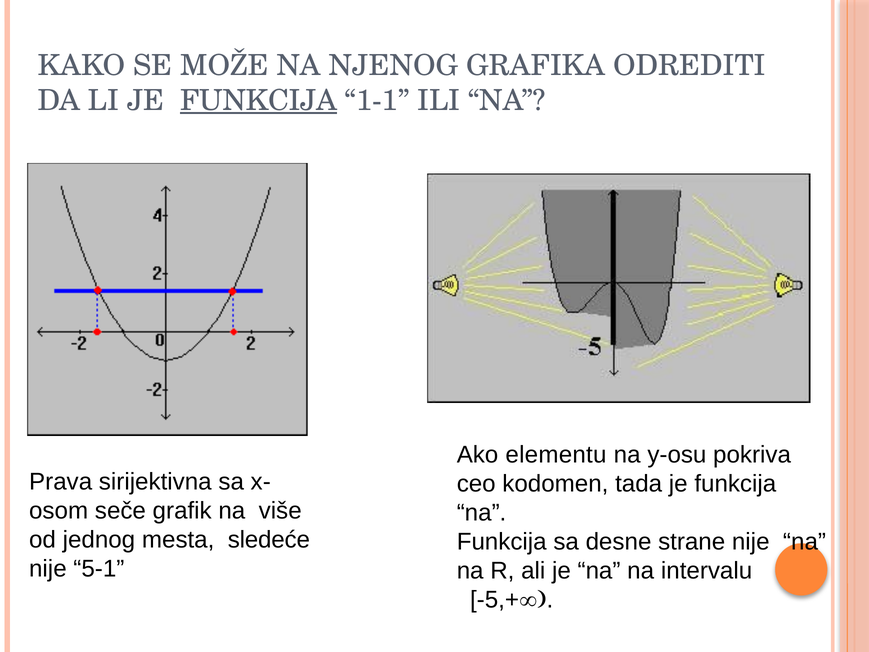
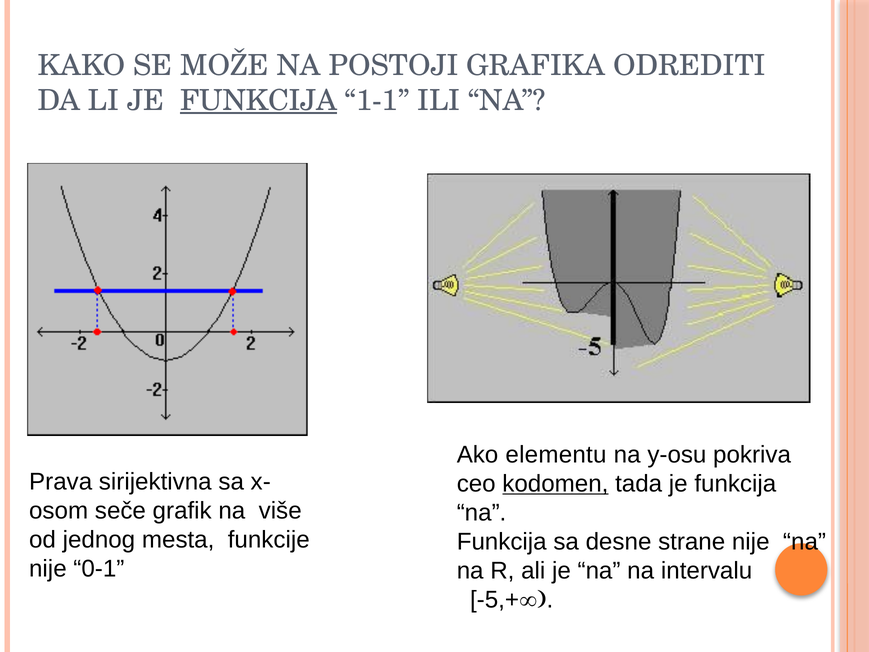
NJENOG: NJENOG -> POSTOJI (394, 66)
kodomen underline: none -> present (555, 483)
sledeće: sledeće -> funkcije (269, 540)
5-1: 5-1 -> 0-1 (99, 569)
